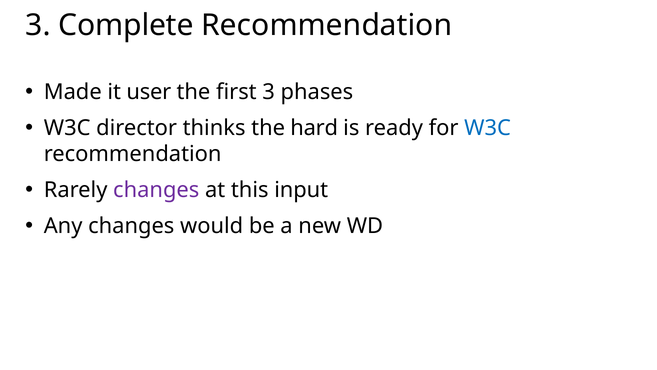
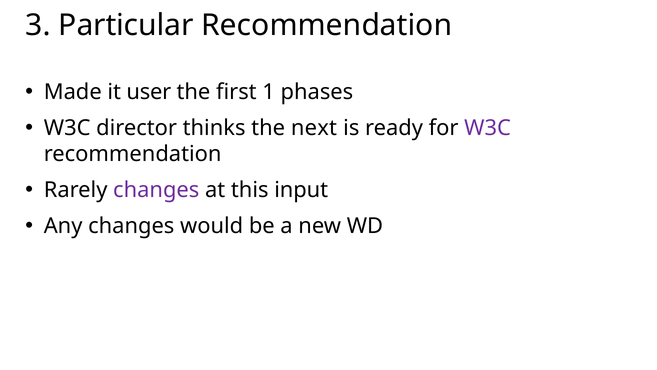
Complete: Complete -> Particular (126, 25)
first 3: 3 -> 1 (269, 92)
hard: hard -> next (314, 128)
W3C colour: blue -> purple (488, 128)
